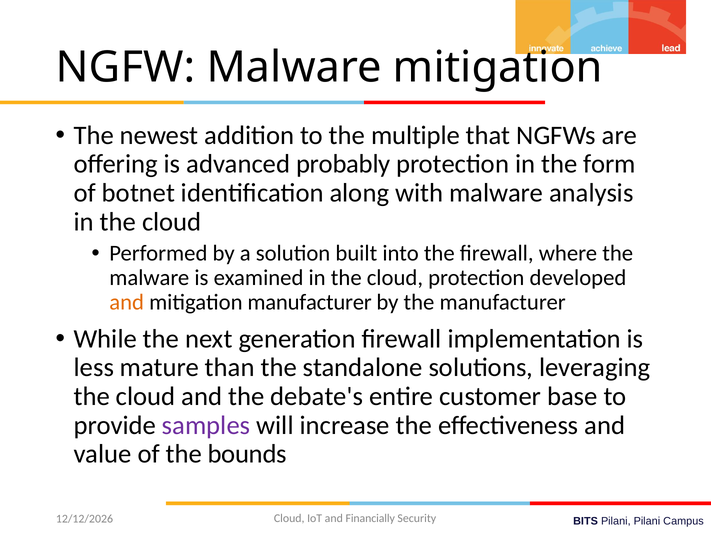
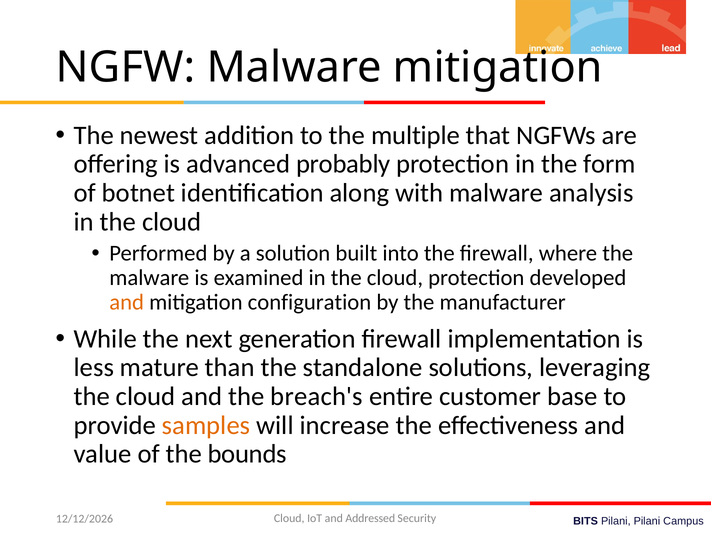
mitigation manufacturer: manufacturer -> configuration (309, 302)
debate's: debate's -> breach's (317, 397)
samples colour: purple -> orange (206, 426)
Financially: Financially -> Addressed (370, 519)
